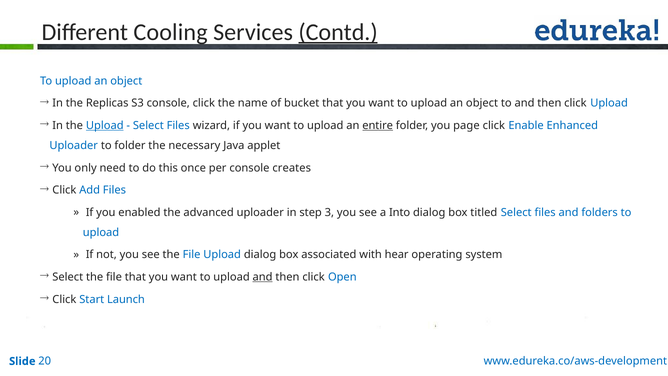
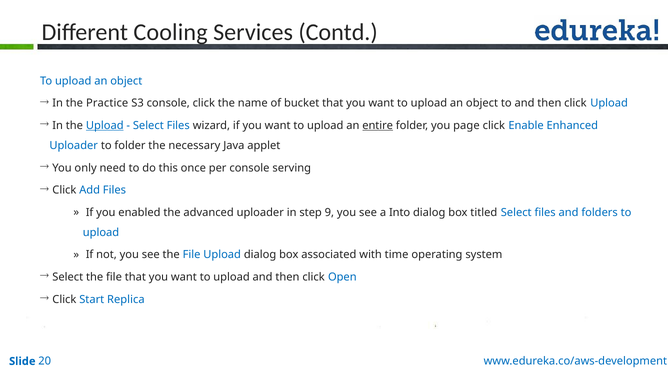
Contd underline: present -> none (338, 32)
Replicas: Replicas -> Practice (107, 103)
creates: creates -> serving (292, 168)
3: 3 -> 9 (329, 212)
hear: hear -> time (397, 255)
and underline: present -> none (263, 277)
Launch: Launch -> Replica (126, 299)
